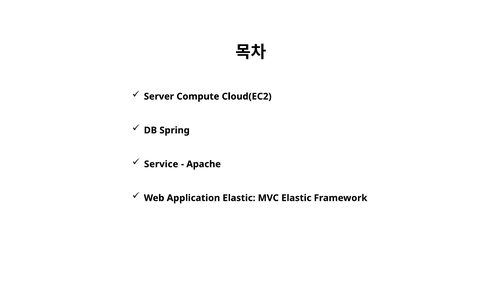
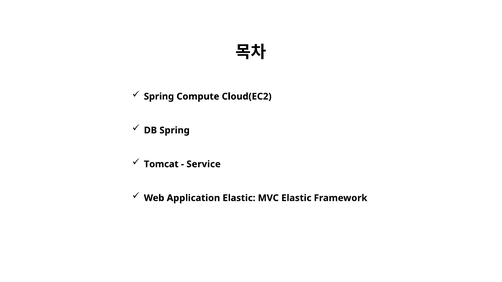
Server: Server -> Spring (159, 97)
Service: Service -> Tomcat (161, 164)
Apache: Apache -> Service (204, 164)
